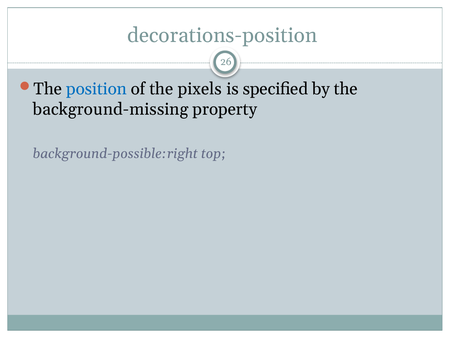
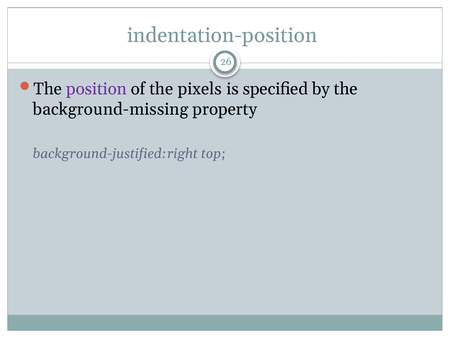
decorations-position: decorations-position -> indentation-position (222, 35)
position colour: blue -> purple (96, 89)
background-possible:right: background-possible:right -> background-justified:right (115, 154)
